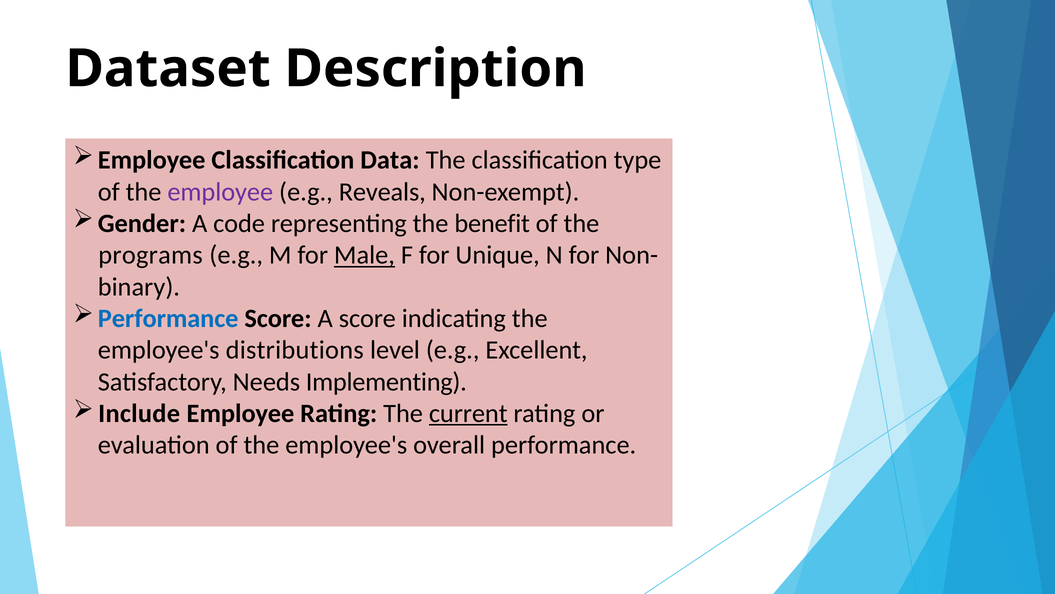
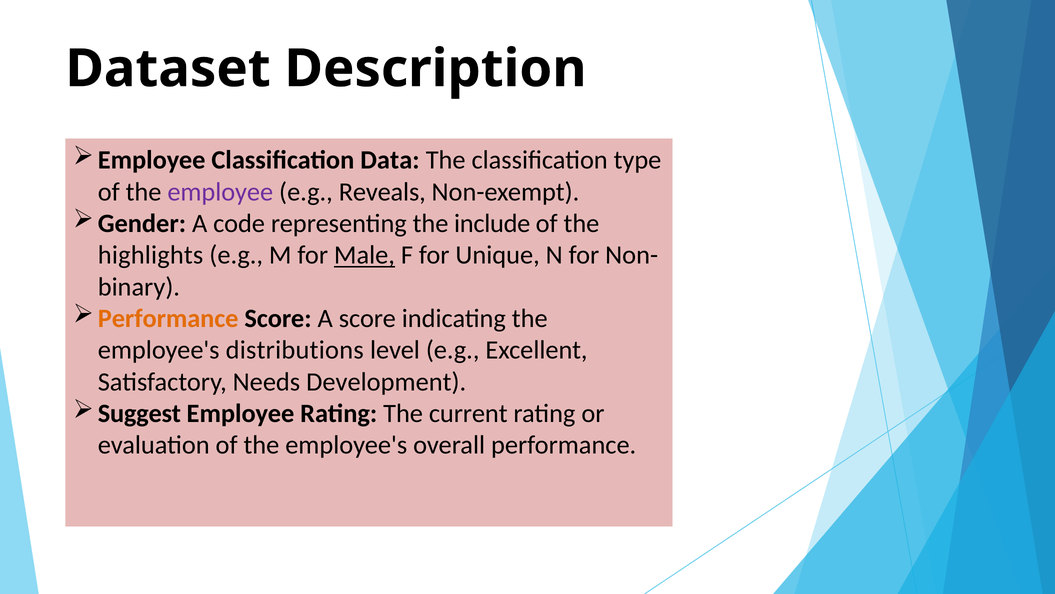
benefit: benefit -> include (492, 223)
programs: programs -> highlights (151, 255)
Performance colour: blue -> orange (168, 318)
Implementing: Implementing -> Development (386, 382)
Include: Include -> Suggest (139, 413)
current underline: present -> none (468, 413)
